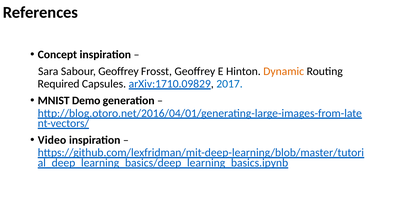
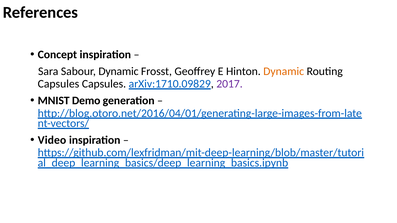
Sabour Geoffrey: Geoffrey -> Dynamic (118, 71)
Required: Required -> Capsules (58, 84)
2017 colour: blue -> purple (230, 84)
